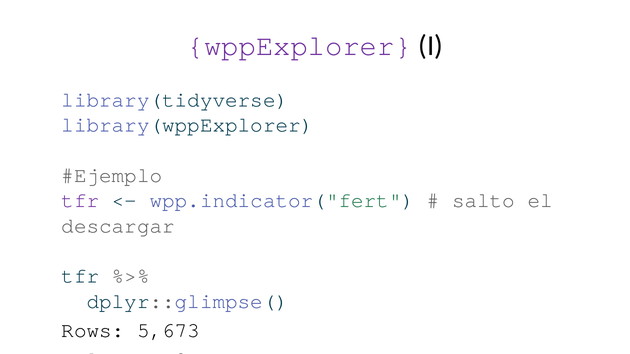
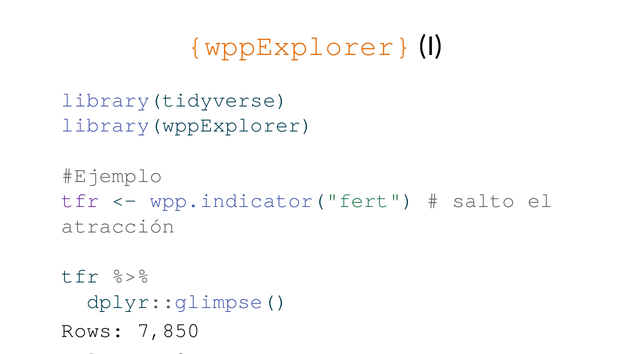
wppExplorer colour: purple -> orange (299, 46)
descargar: descargar -> atracción (118, 226)
5,673: 5,673 -> 7,850 (169, 331)
